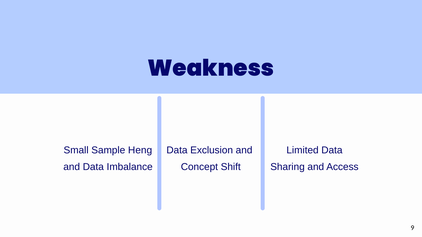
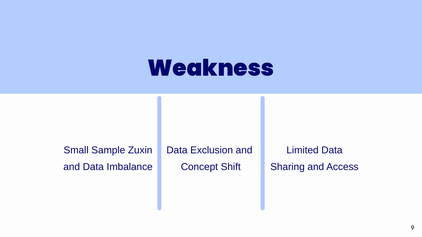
Heng: Heng -> Zuxin (140, 150)
